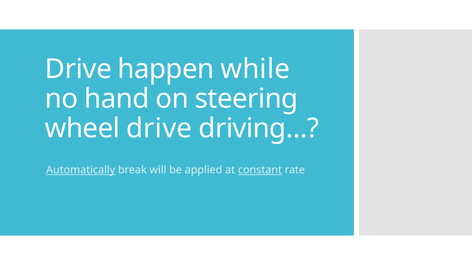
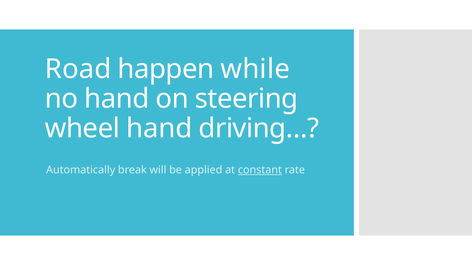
Drive: Drive -> Road (78, 69)
wheel drive: drive -> hand (159, 129)
Automatically underline: present -> none (81, 170)
